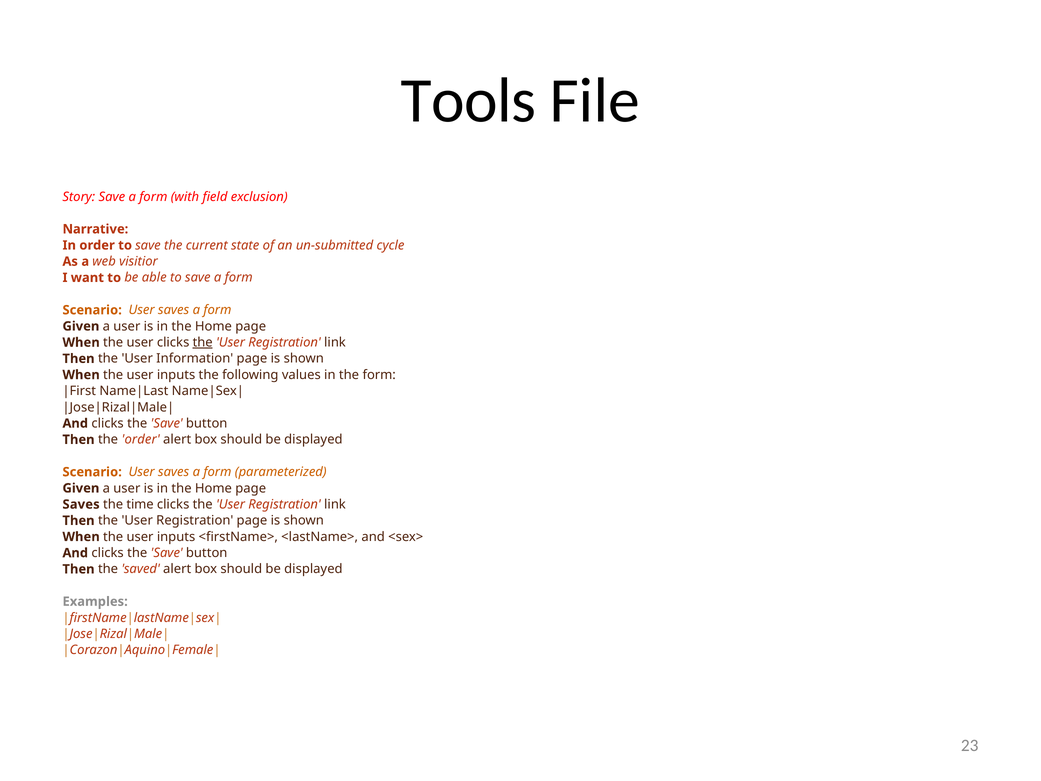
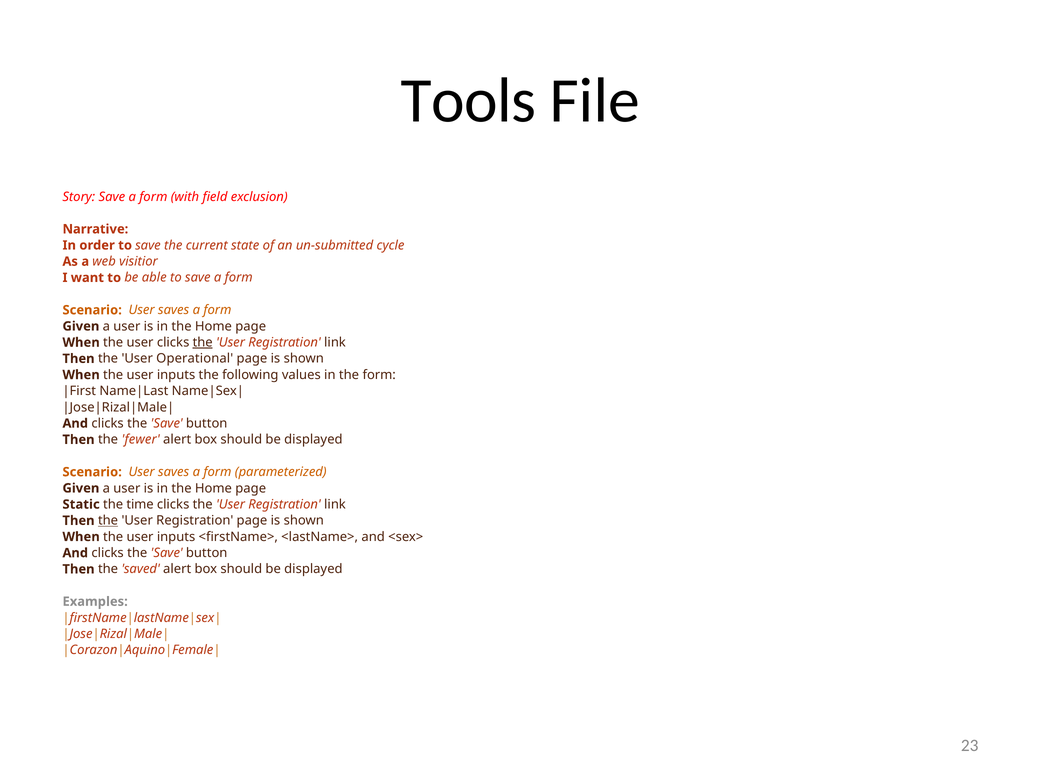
Information: Information -> Operational (195, 359)
the order: order -> fewer (141, 439)
Saves: Saves -> Static (81, 504)
the underline: none -> present (108, 520)
